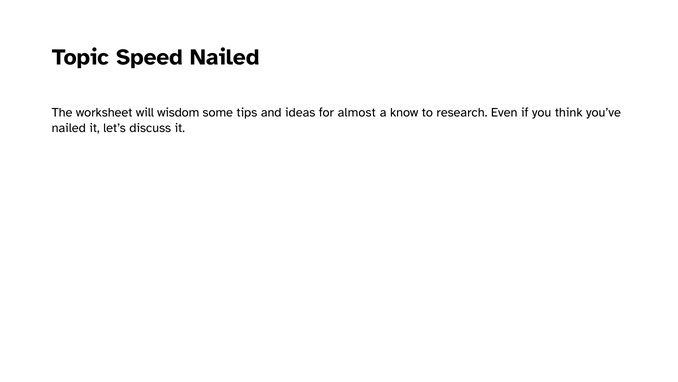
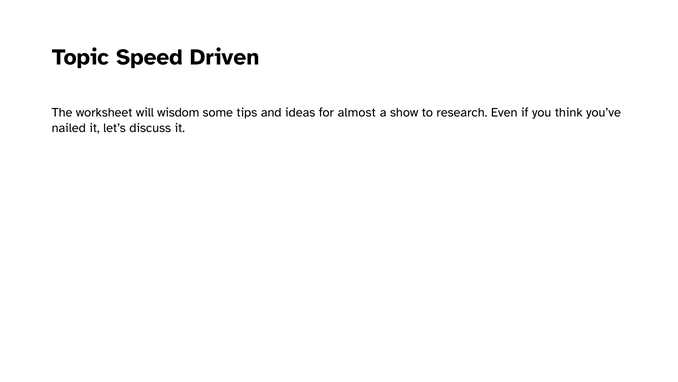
Speed Nailed: Nailed -> Driven (225, 57)
know: know -> show (404, 113)
